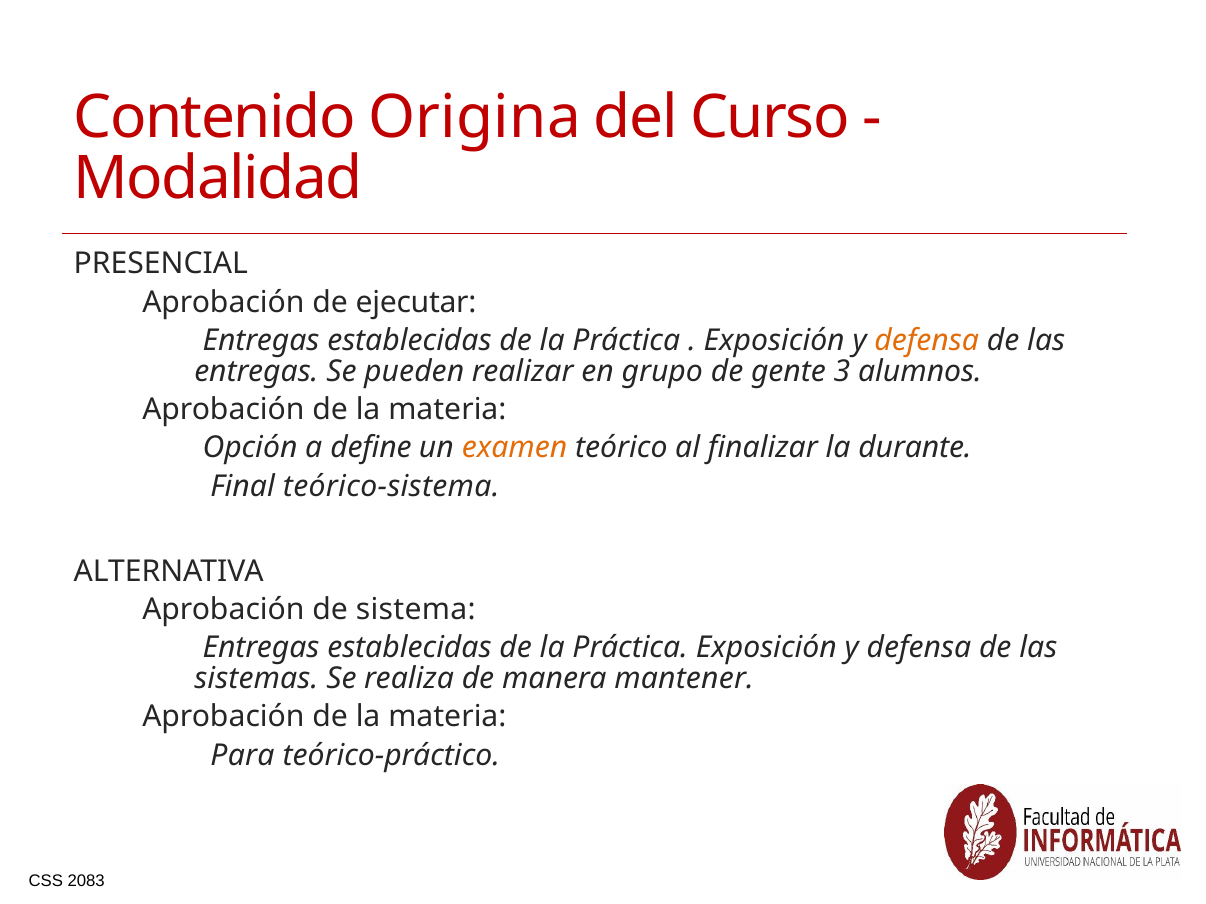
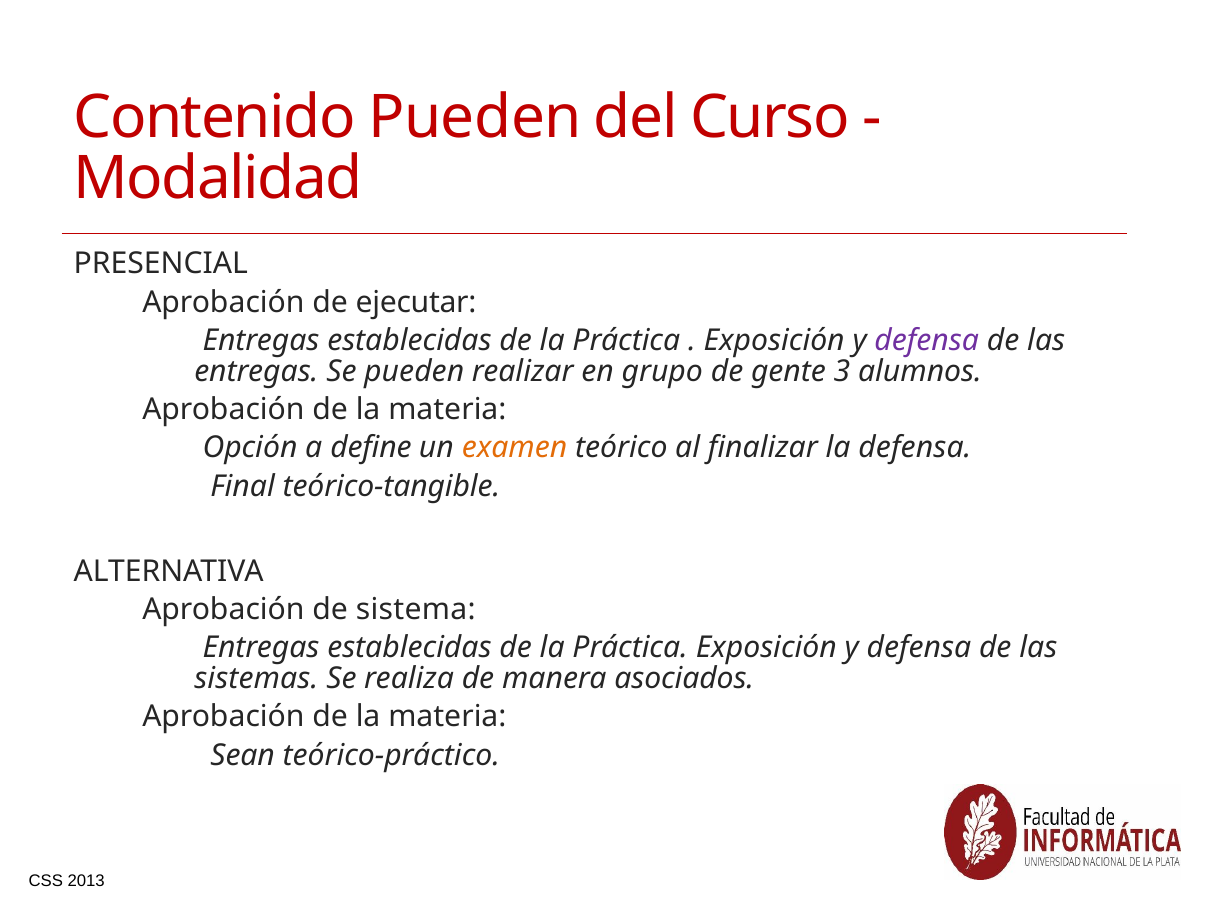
Contenido Origina: Origina -> Pueden (475, 118)
defensa colour: orange -> purple (927, 341)
la durante: durante -> defensa (915, 448)
teórico-sistema: teórico-sistema -> teórico-tangible (391, 486)
mantener: mantener -> asociados (684, 679)
Para: Para -> Sean (243, 756)
2083: 2083 -> 2013 (86, 882)
